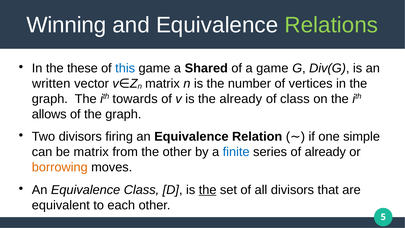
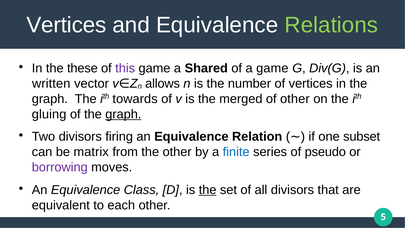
Winning: Winning -> Vertices (66, 25)
this colour: blue -> purple (125, 68)
n matrix: matrix -> allows (163, 84)
the already: already -> merged (241, 99)
of class: class -> other (295, 99)
allows: allows -> gluing (49, 114)
graph underline: none -> present (123, 114)
simple: simple -> subset (362, 137)
of already: already -> pseudo (325, 152)
borrowing colour: orange -> purple (60, 167)
